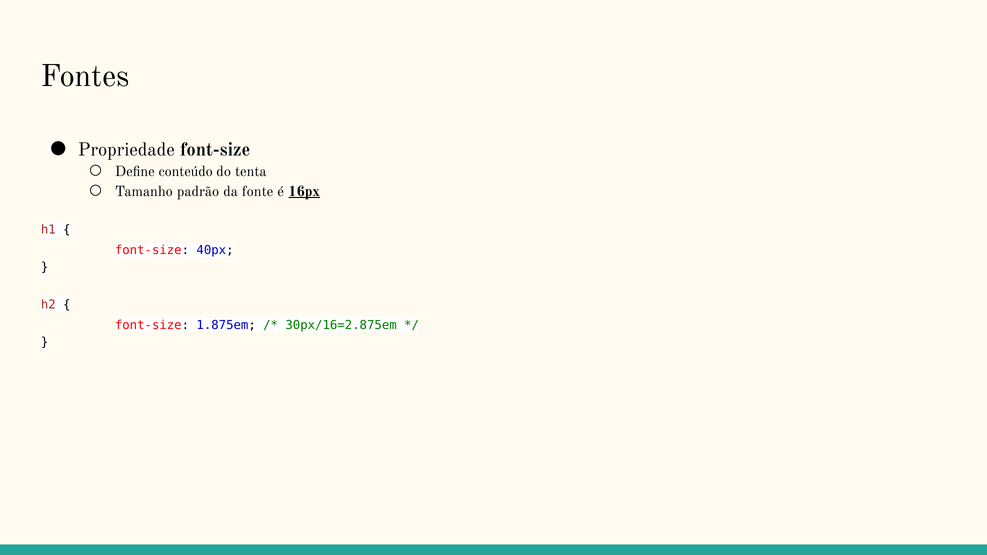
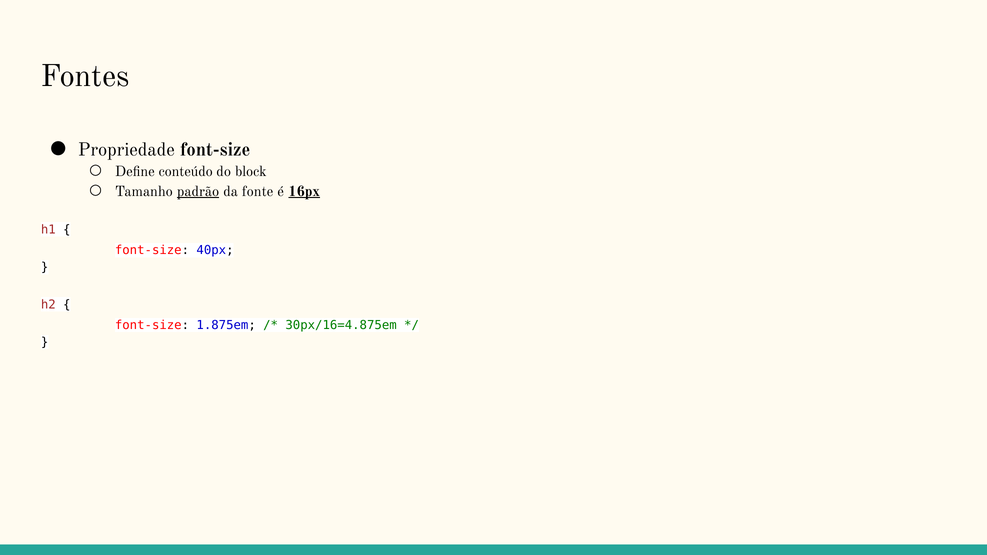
tenta: tenta -> block (251, 172)
padrão underline: none -> present (198, 191)
30px/16=2.875em: 30px/16=2.875em -> 30px/16=4.875em (341, 325)
